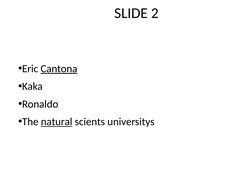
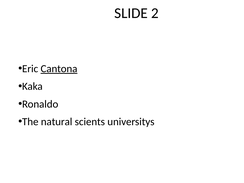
natural underline: present -> none (57, 122)
